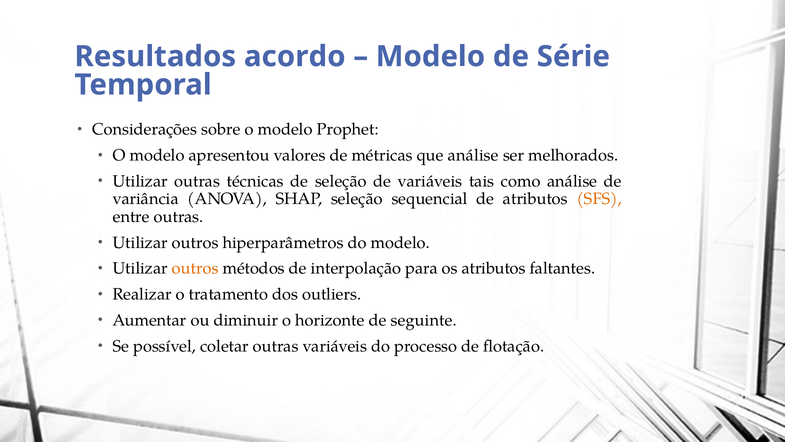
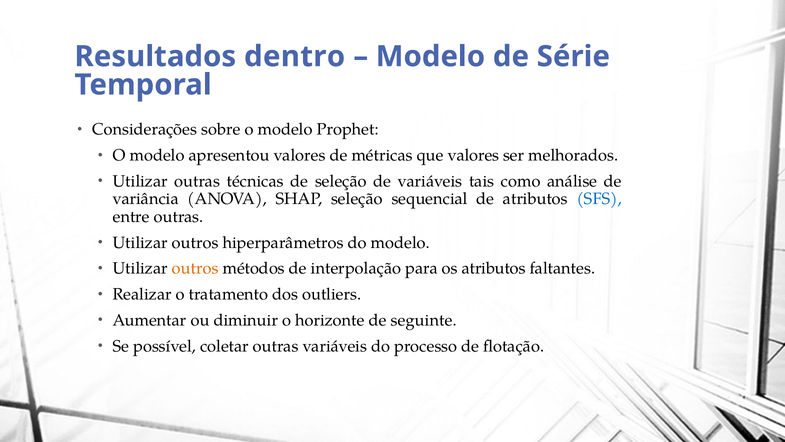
acordo: acordo -> dentro (295, 56)
que análise: análise -> valores (473, 155)
SFS colour: orange -> blue (599, 199)
